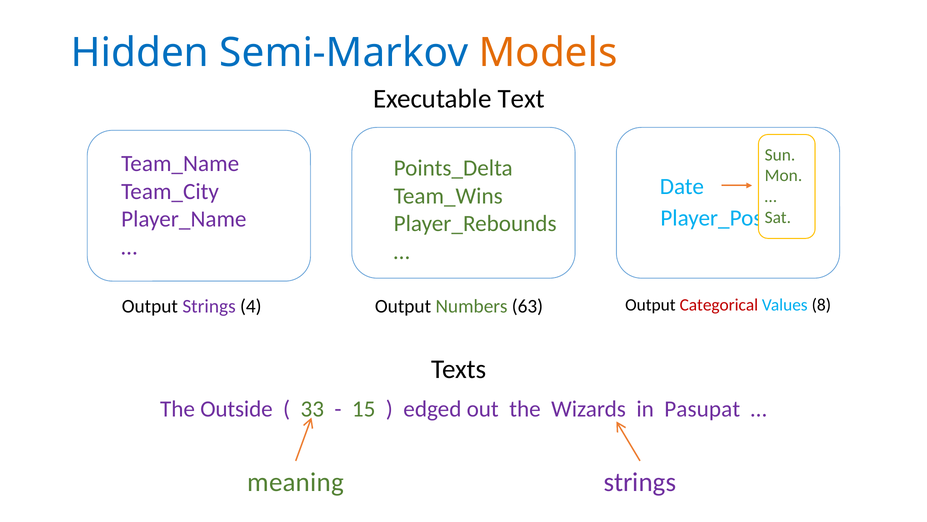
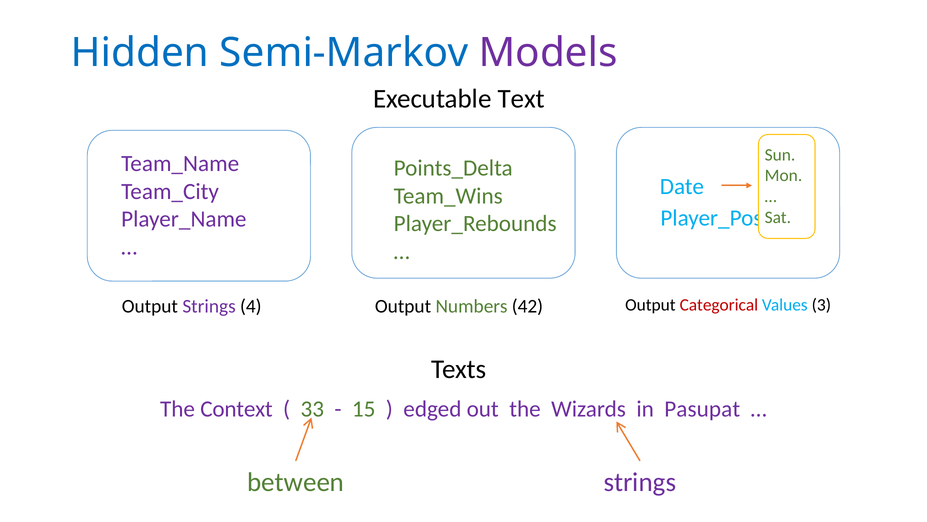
Models colour: orange -> purple (548, 53)
8: 8 -> 3 (821, 305)
63: 63 -> 42 (527, 306)
Outside: Outside -> Context (237, 409)
meaning: meaning -> between (296, 482)
